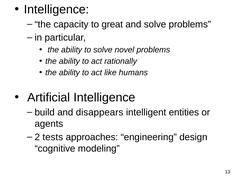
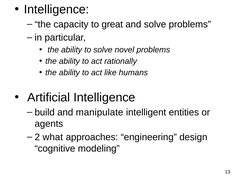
disappears: disappears -> manipulate (100, 112)
tests: tests -> what (53, 137)
